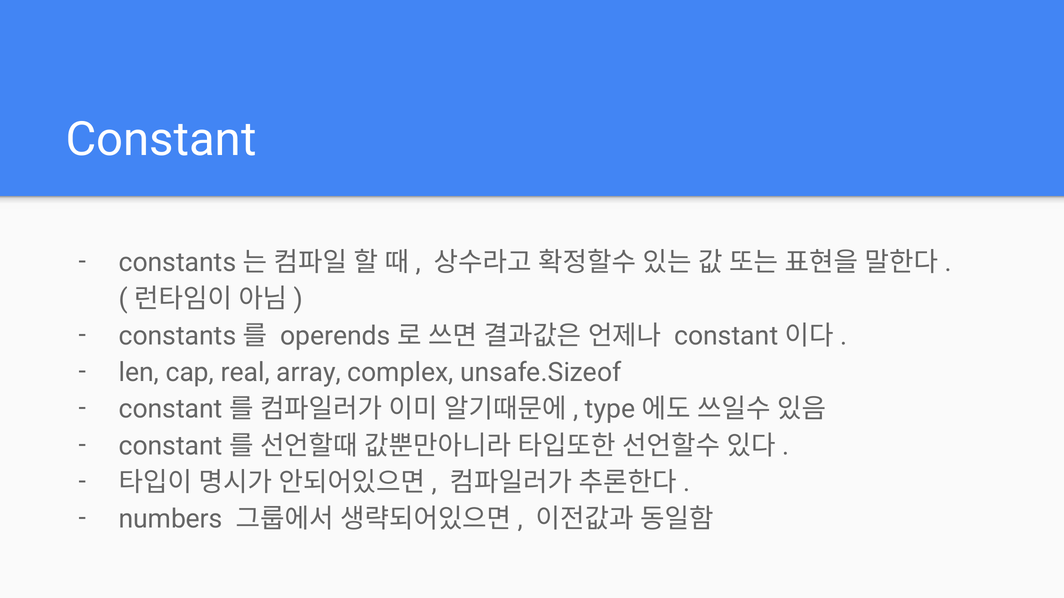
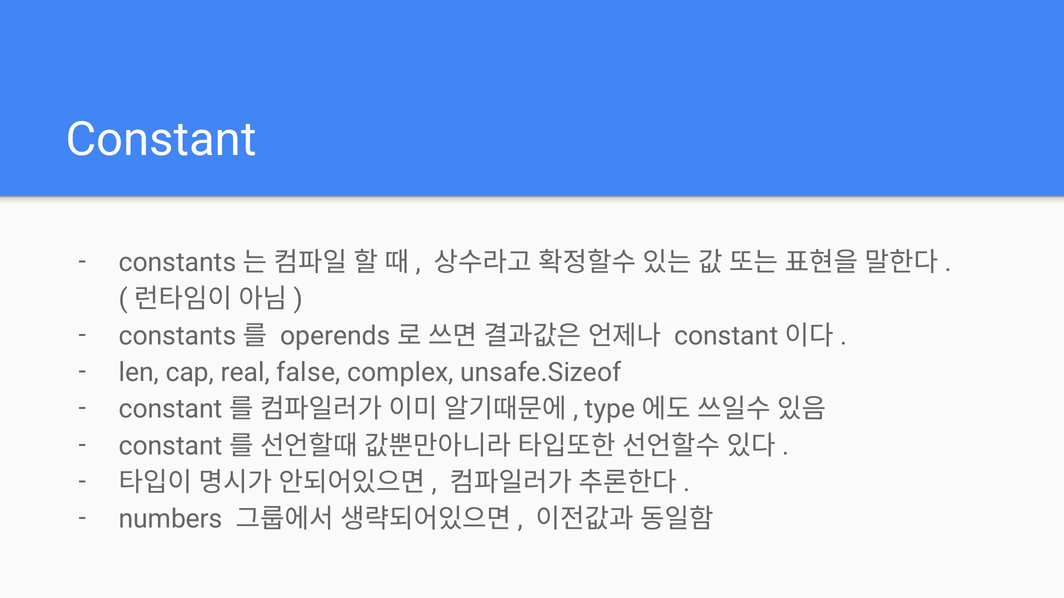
array: array -> false (308, 373)
